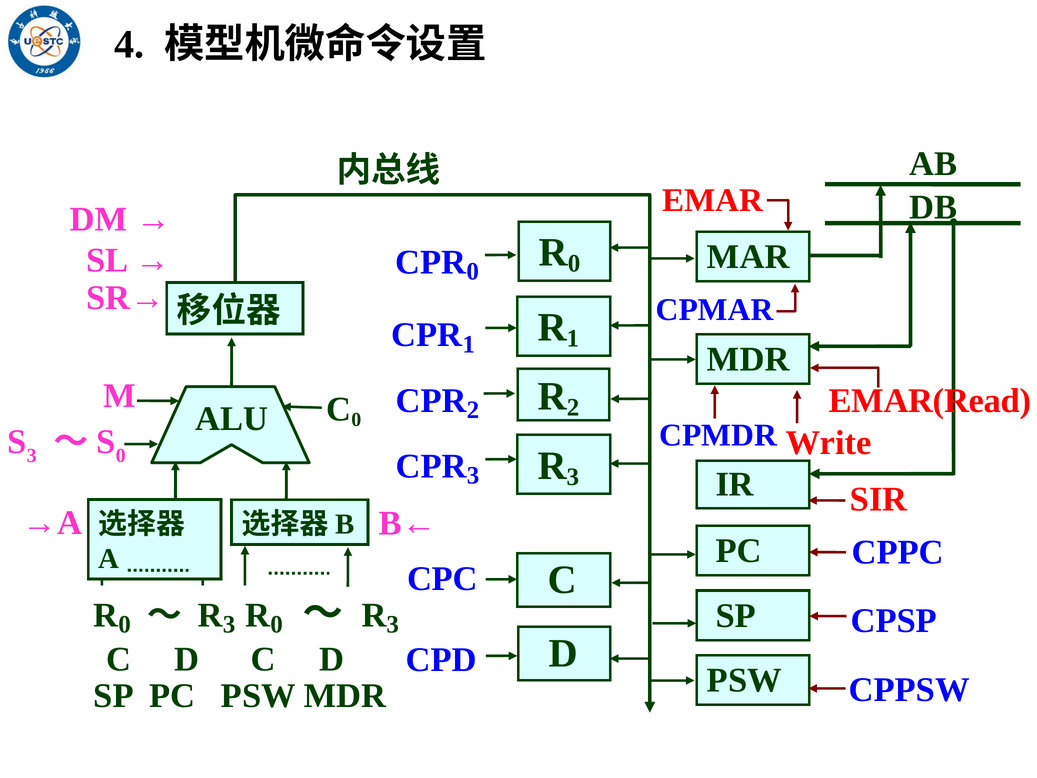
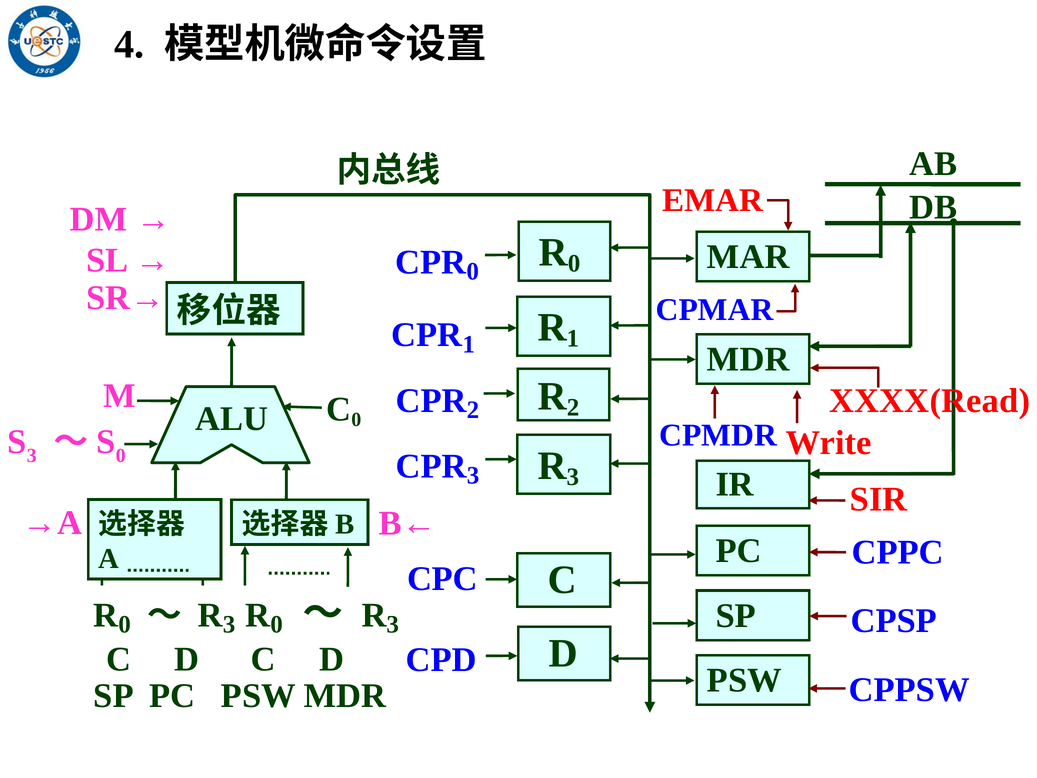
EMAR(Read: EMAR(Read -> XXXX(Read (930, 401)
